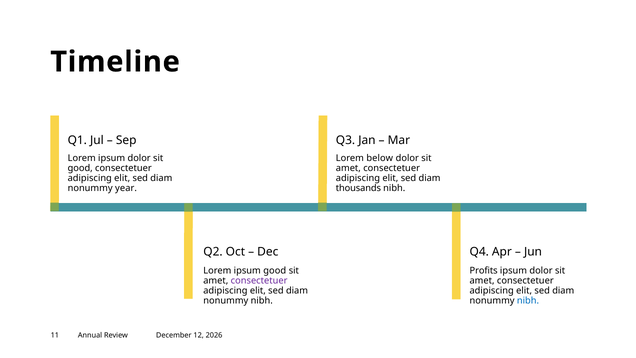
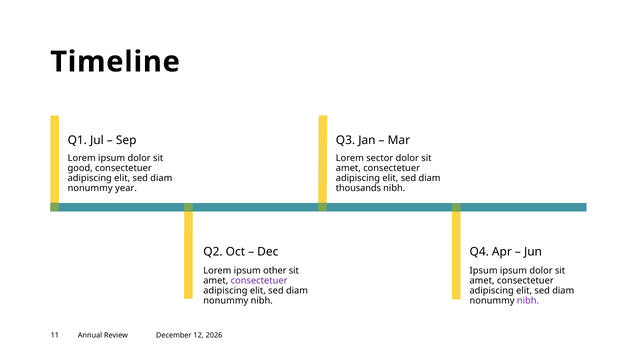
below: below -> sector (380, 158)
ipsum good: good -> other (275, 270)
Profits: Profits -> Ipsum (484, 270)
nibh colour: blue -> purple (528, 300)
